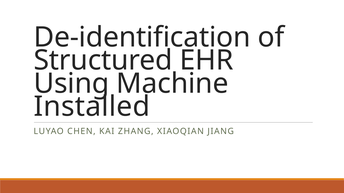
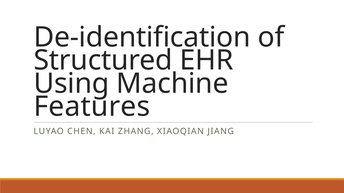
Installed: Installed -> Features (92, 107)
